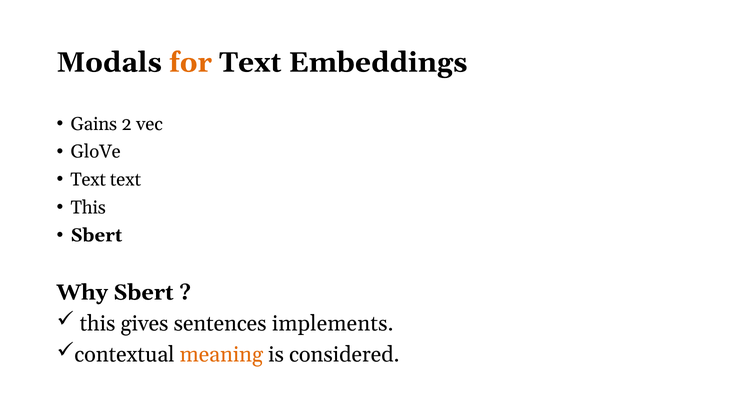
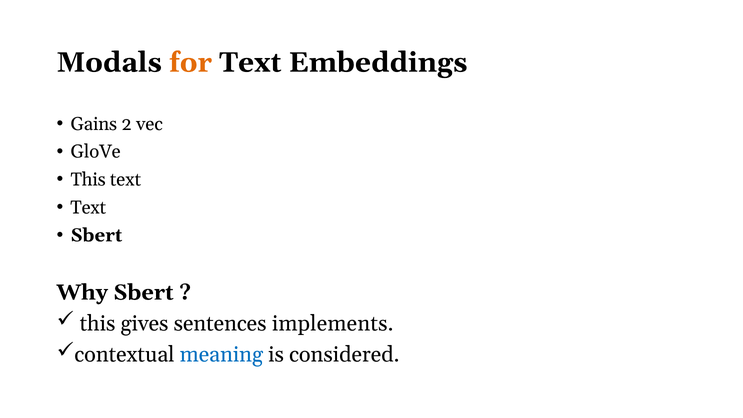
Text: Text -> This (88, 180)
This: This -> Text (88, 207)
meaning colour: orange -> blue (221, 355)
